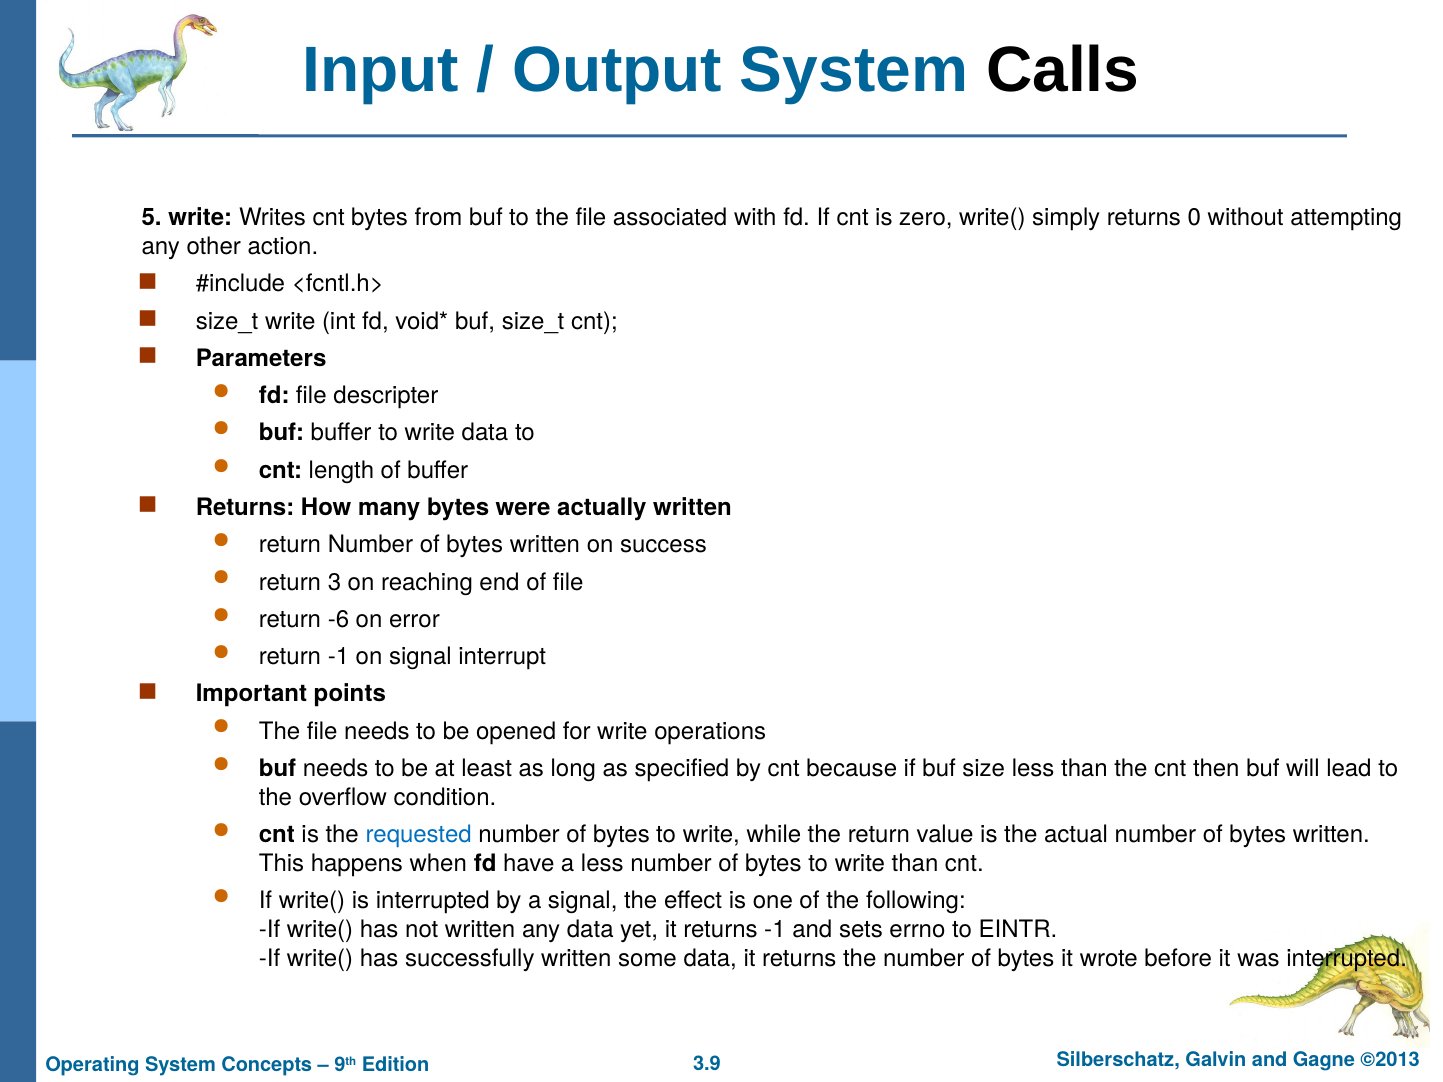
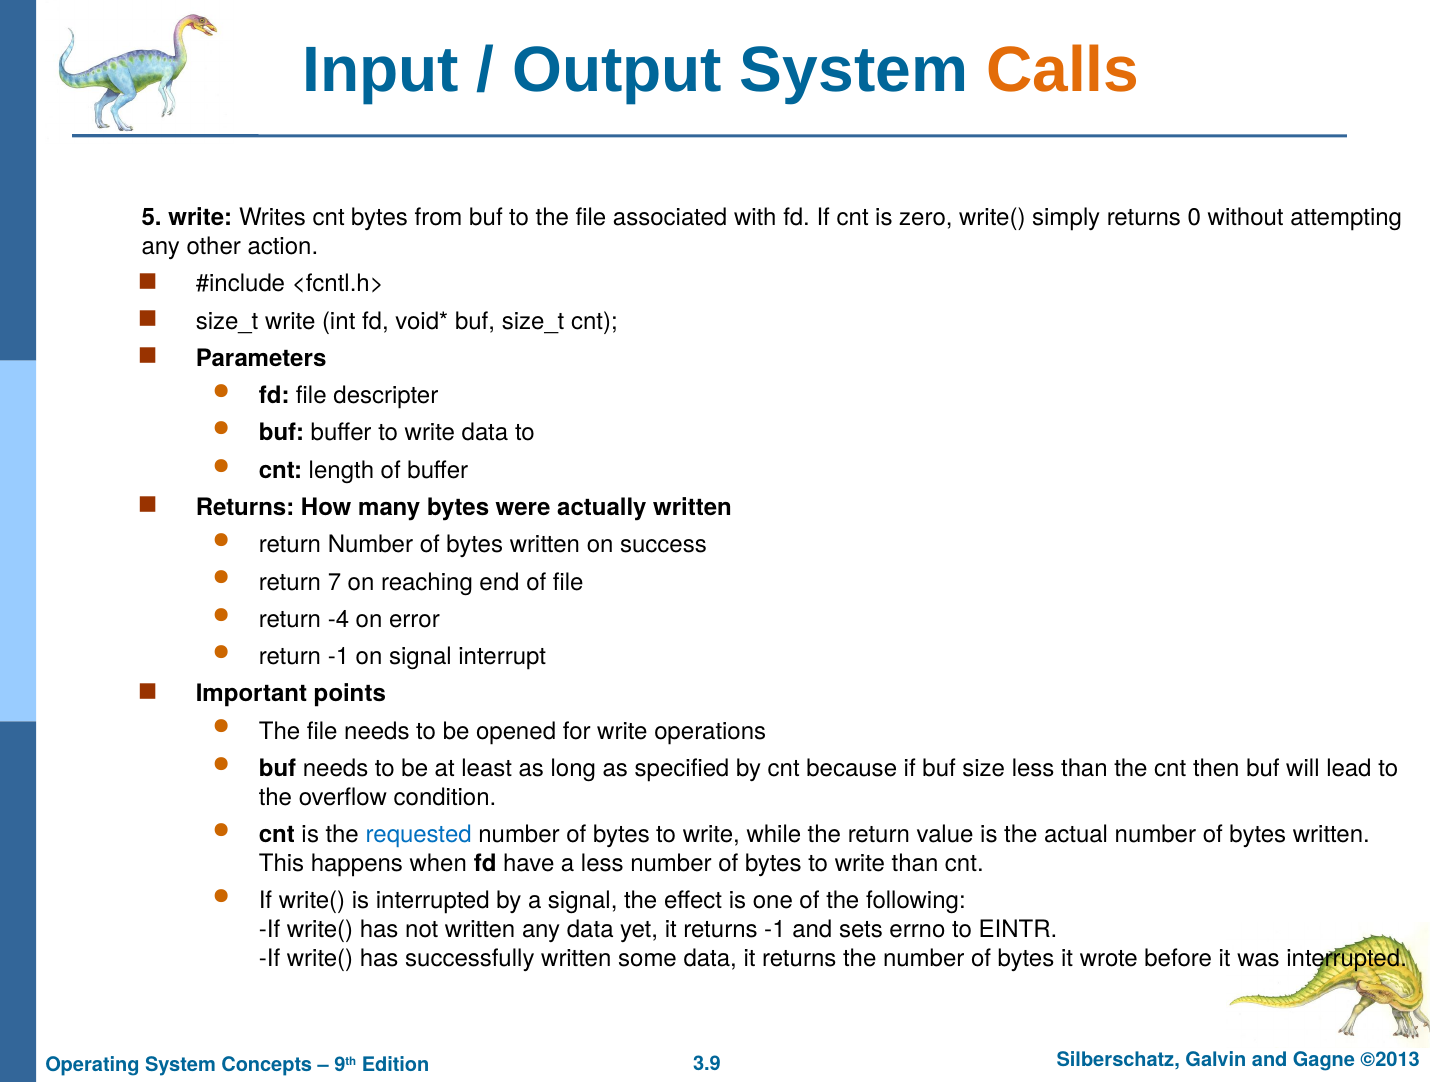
Calls colour: black -> orange (1063, 70)
3: 3 -> 7 (335, 582)
-6: -6 -> -4 (338, 619)
